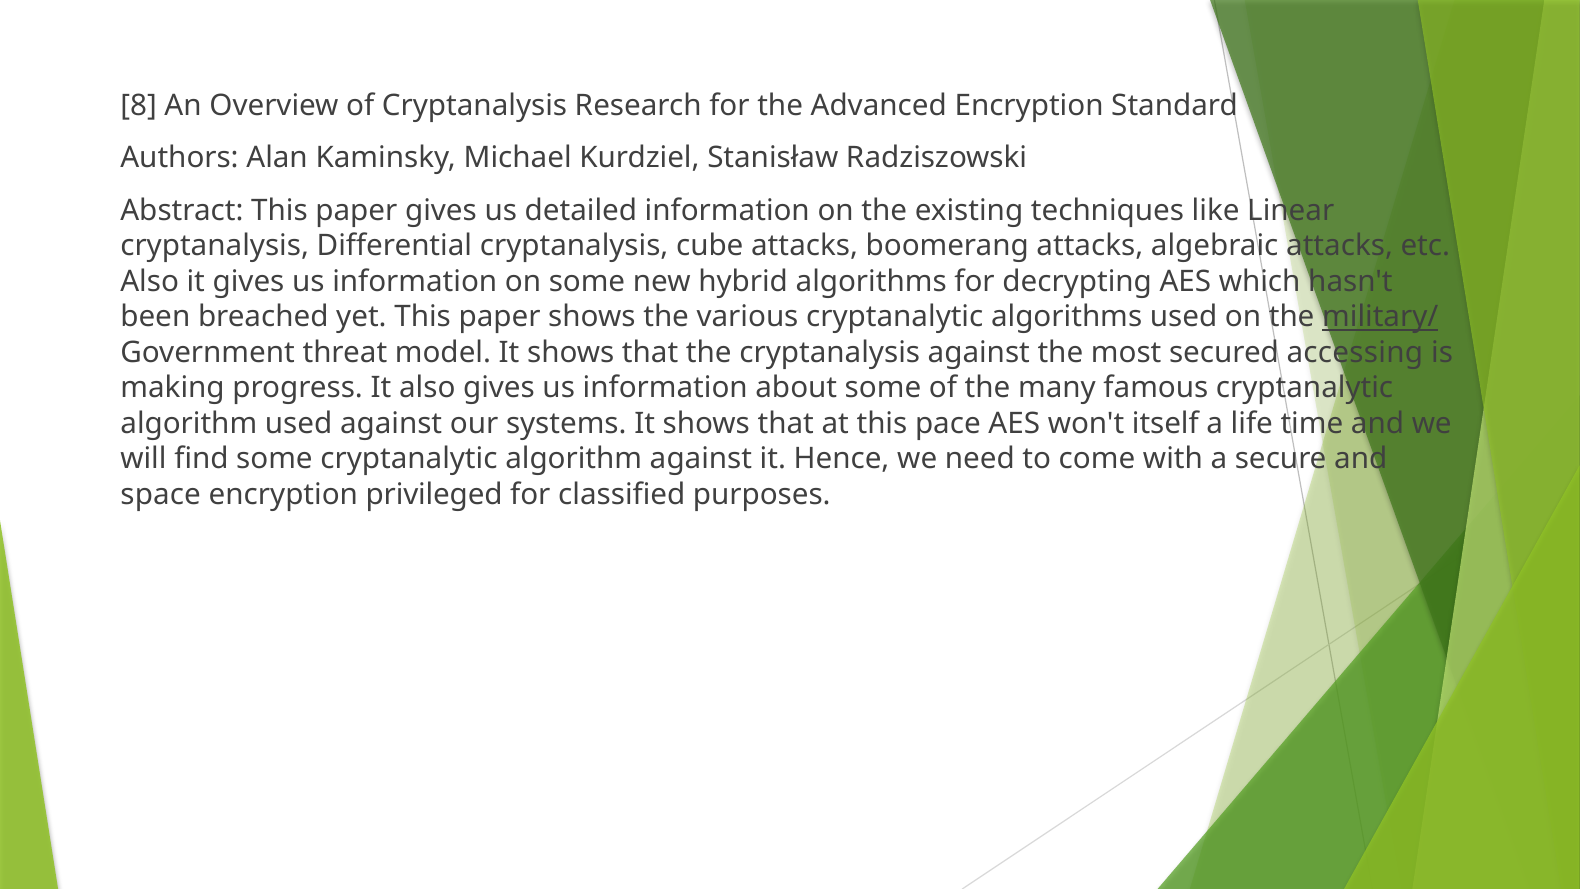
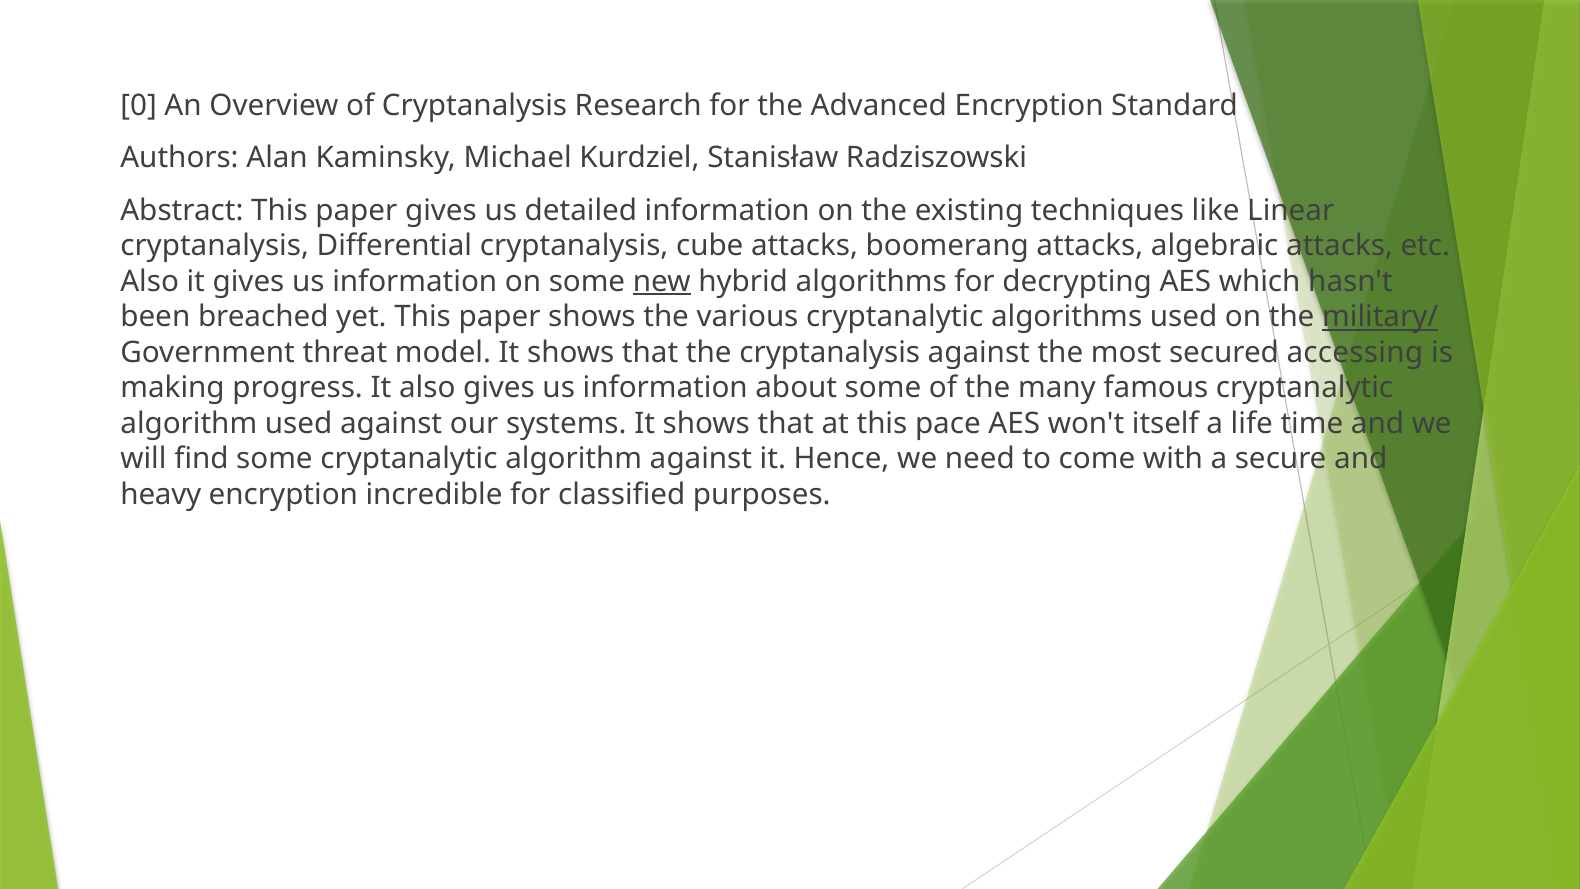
8: 8 -> 0 (139, 106)
new underline: none -> present (662, 281)
space: space -> heavy (161, 495)
privileged: privileged -> incredible (434, 495)
